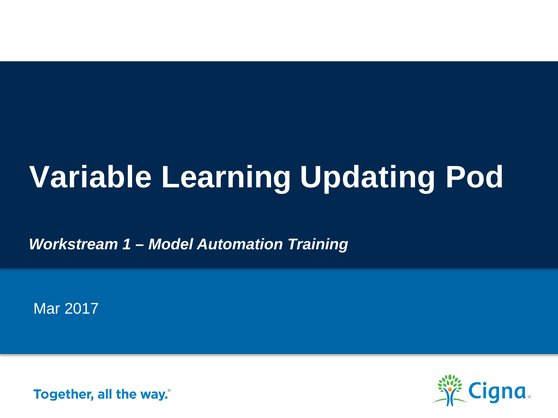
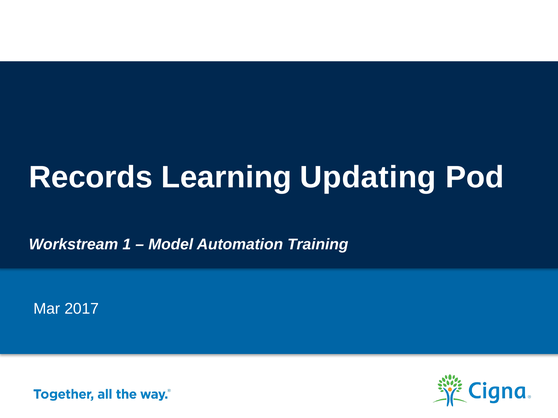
Variable: Variable -> Records (91, 178)
